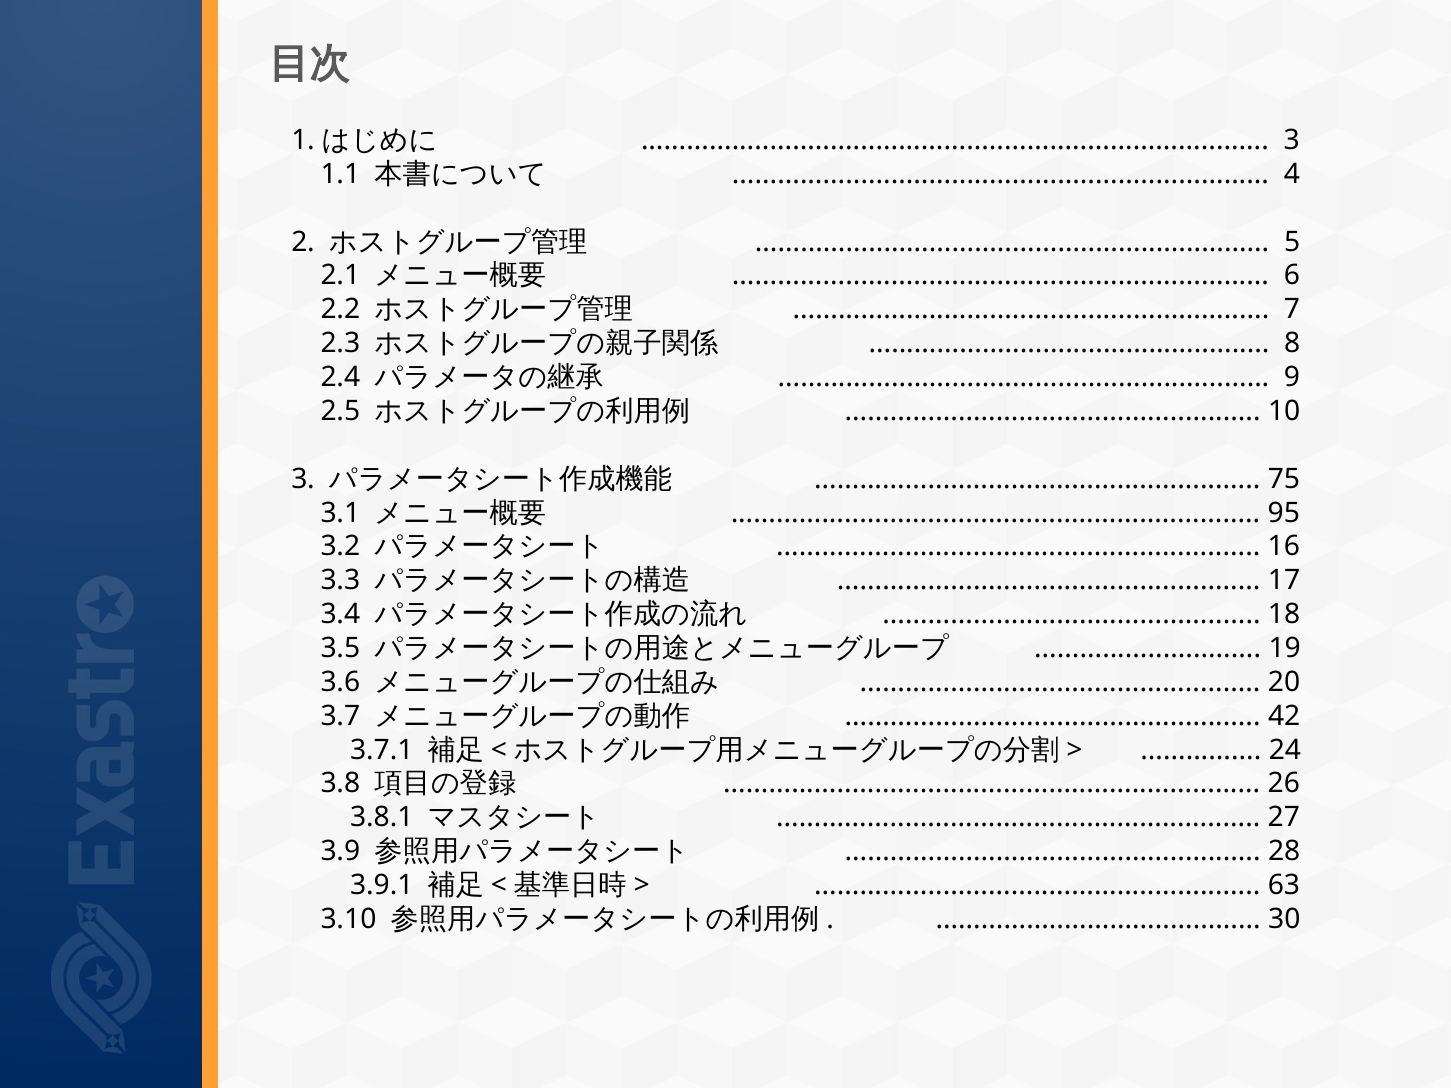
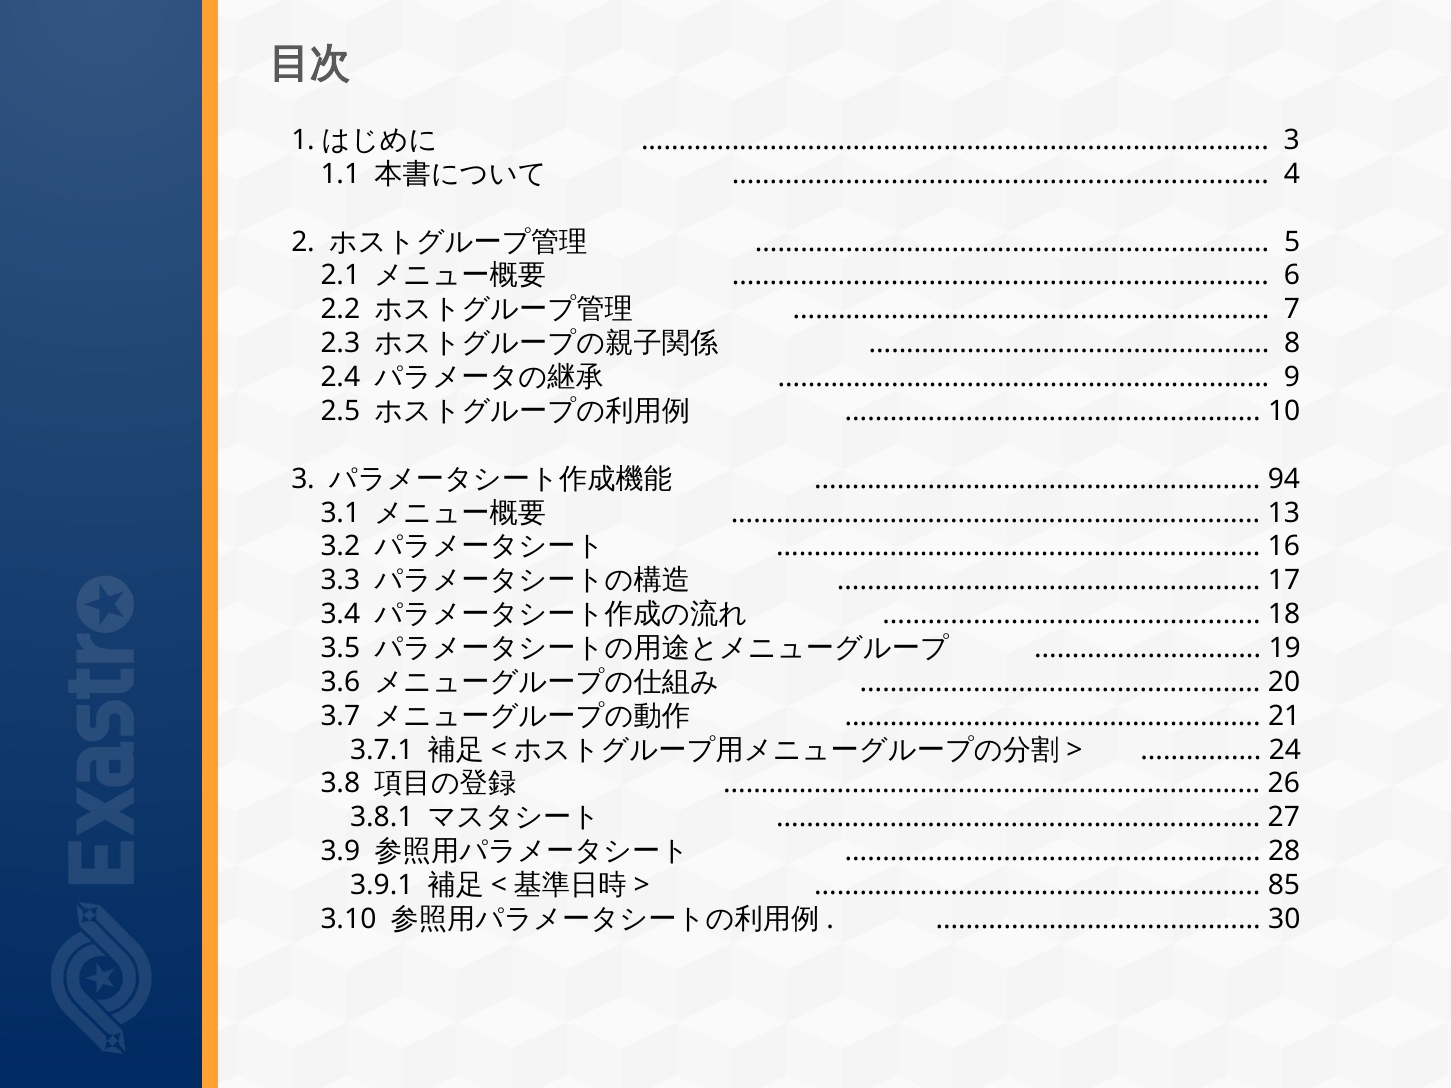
75: 75 -> 94 (1284, 479)
95: 95 -> 13 (1284, 513)
42: 42 -> 21 (1284, 716)
63: 63 -> 85 (1284, 885)
